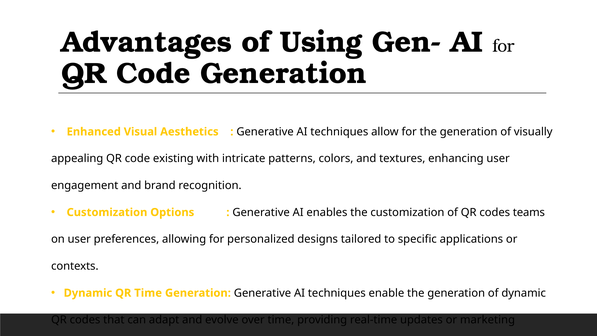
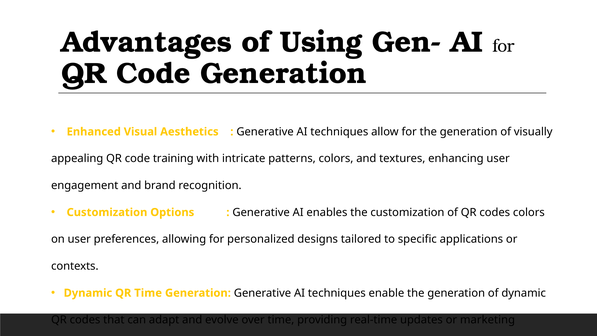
existing: existing -> training (173, 159)
codes teams: teams -> colors (529, 212)
